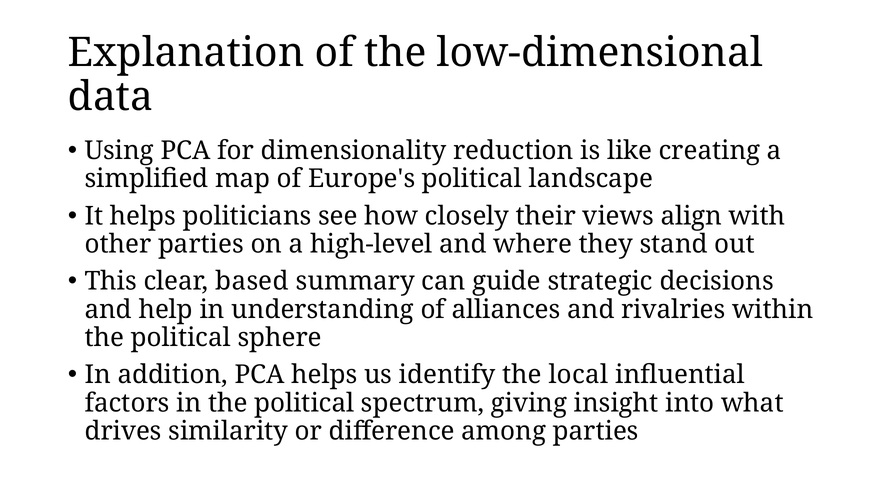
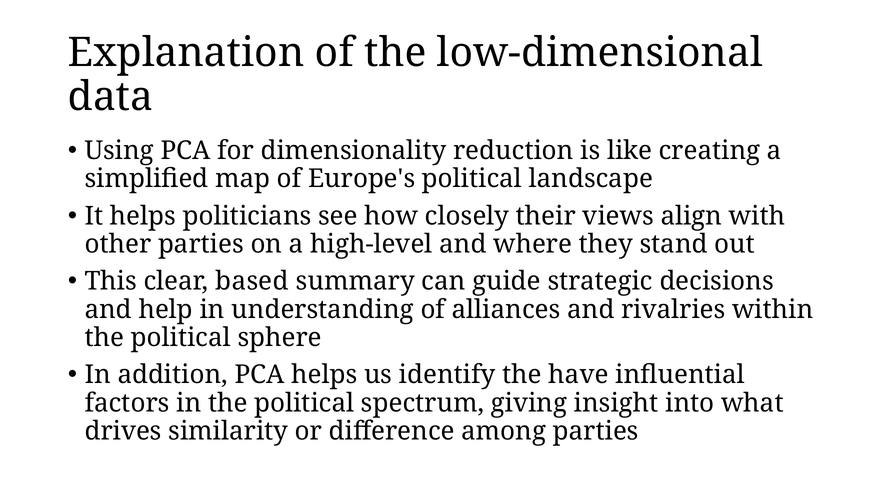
local: local -> have (579, 375)
